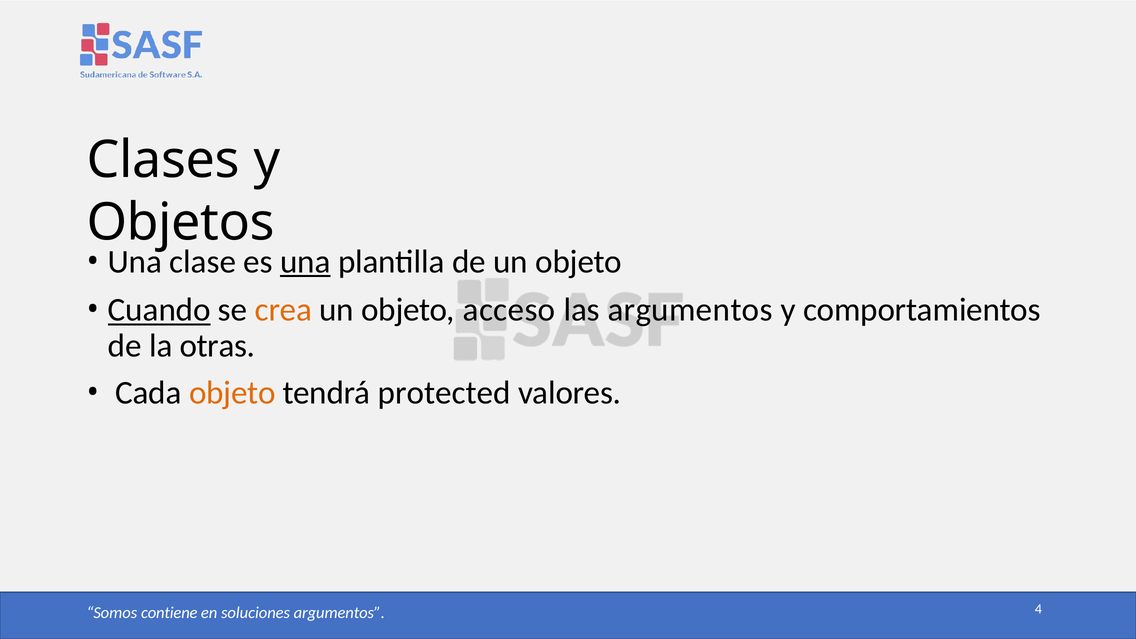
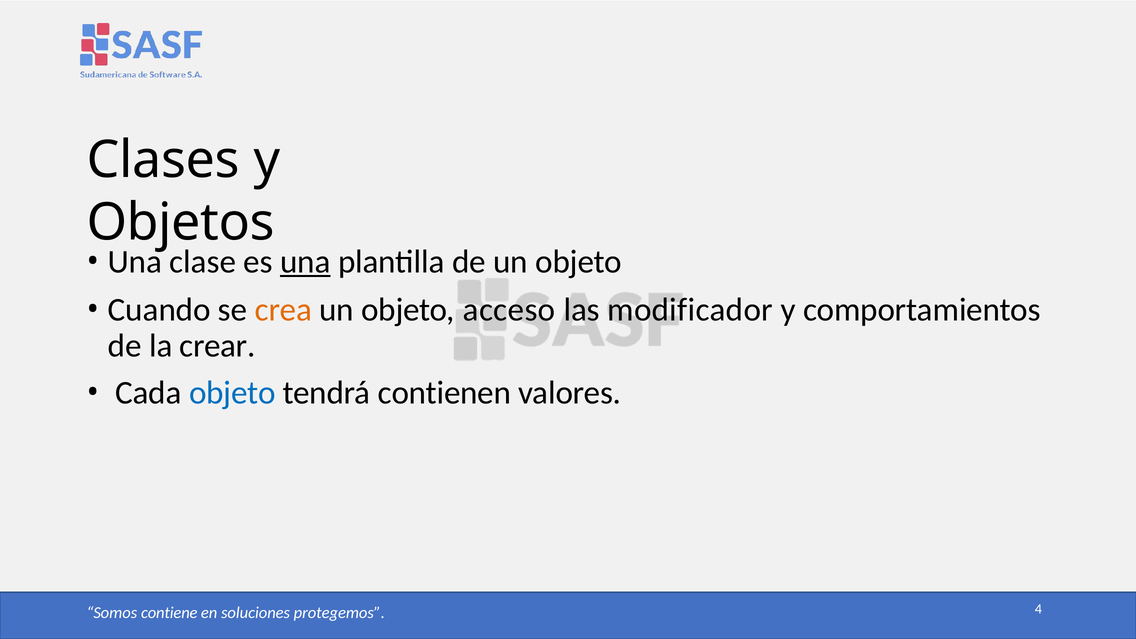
Cuando underline: present -> none (159, 310)
las argumentos: argumentos -> modificador (690, 310)
otras: otras -> crear (217, 346)
objeto colour: orange -> blue (232, 393)
protected: protected -> contienen (444, 393)
soluciones argumentos: argumentos -> protegemos (339, 613)
